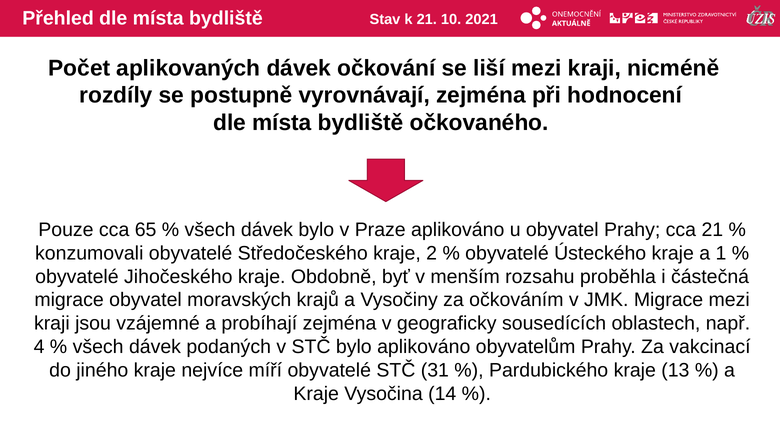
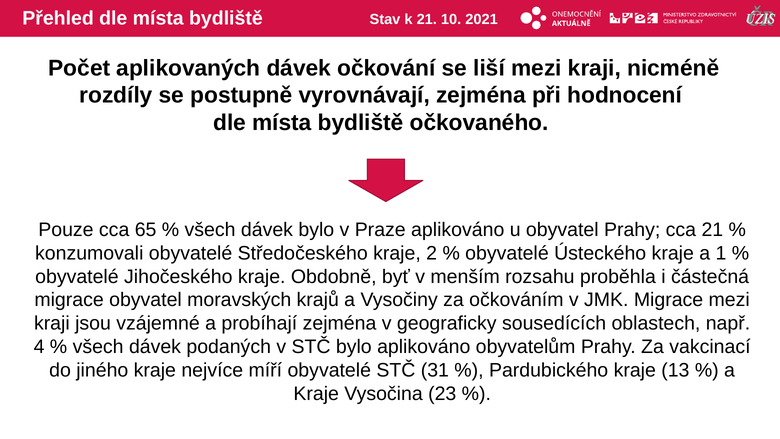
14: 14 -> 23 (442, 393)
